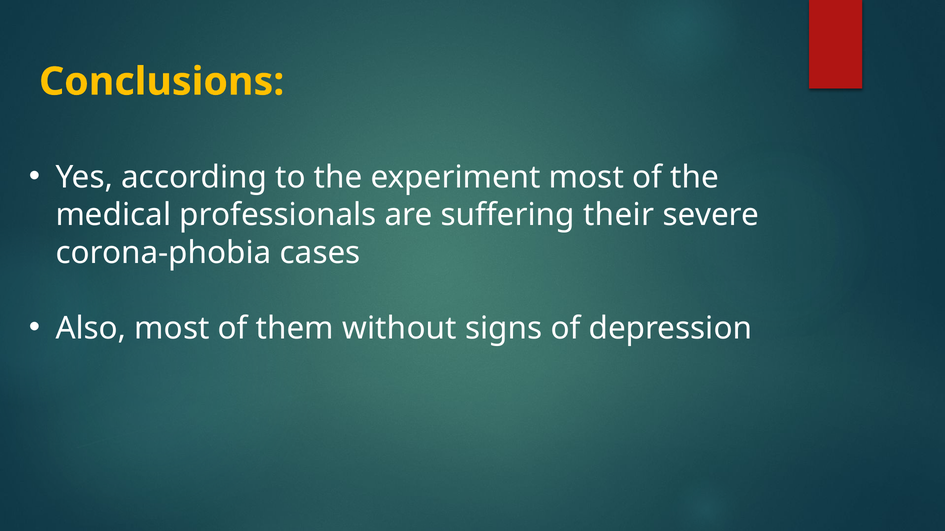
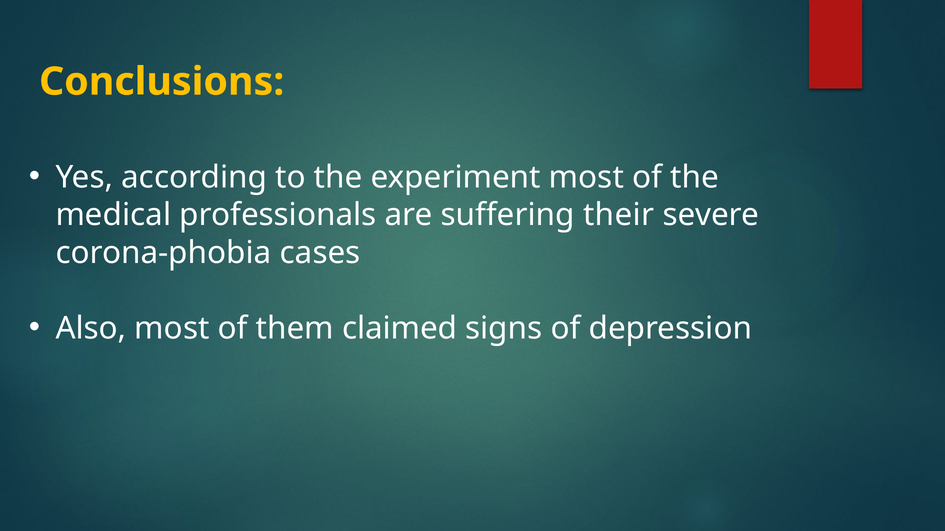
without: without -> claimed (400, 329)
